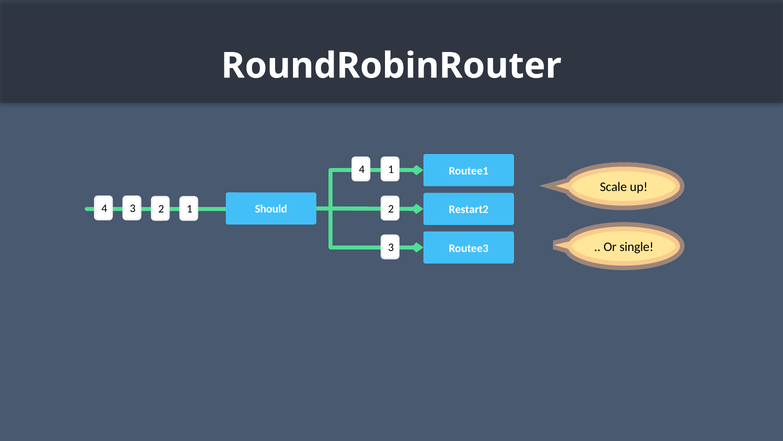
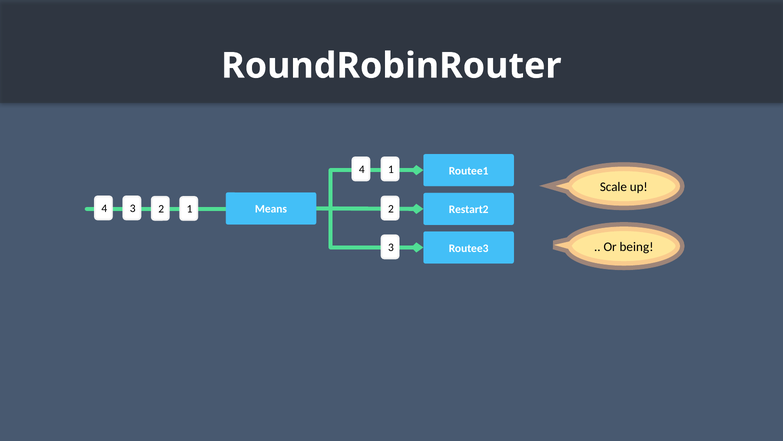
Should: Should -> Means (271, 209)
single: single -> being (637, 247)
